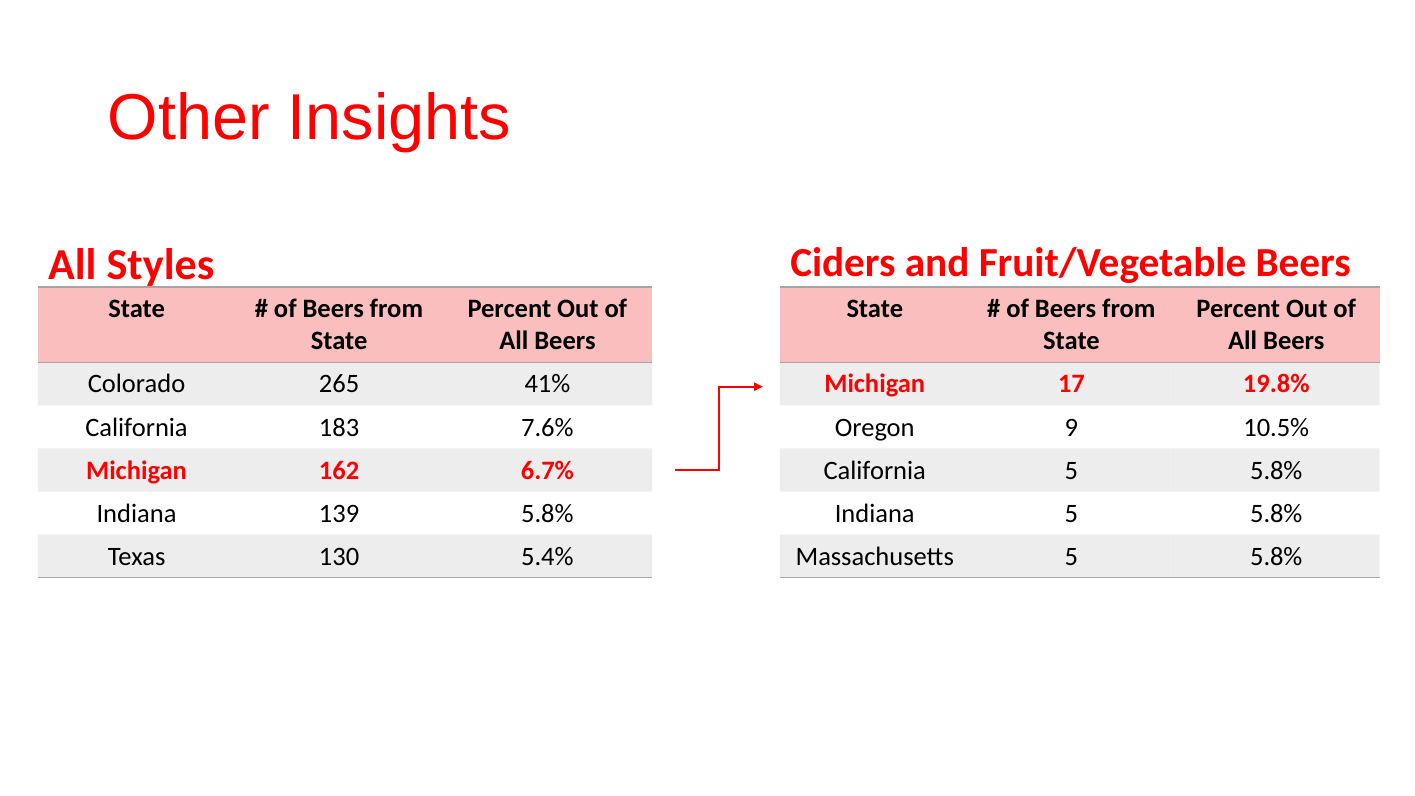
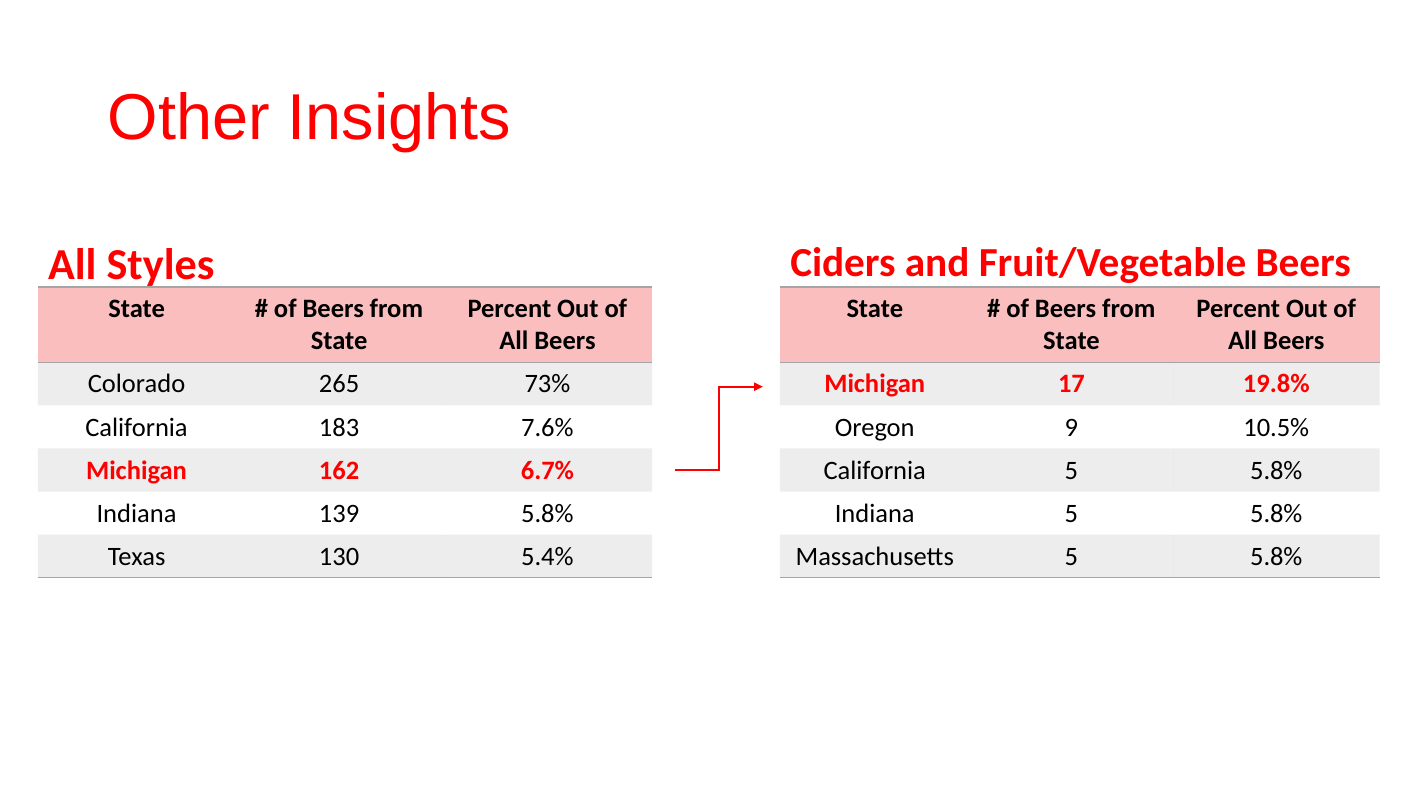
41%: 41% -> 73% (547, 384)
